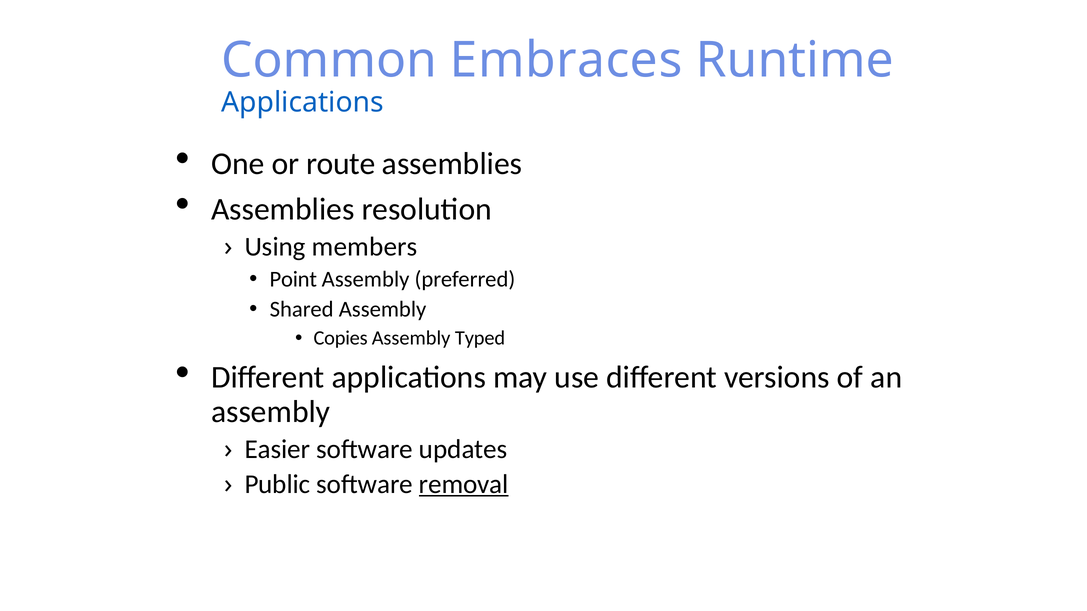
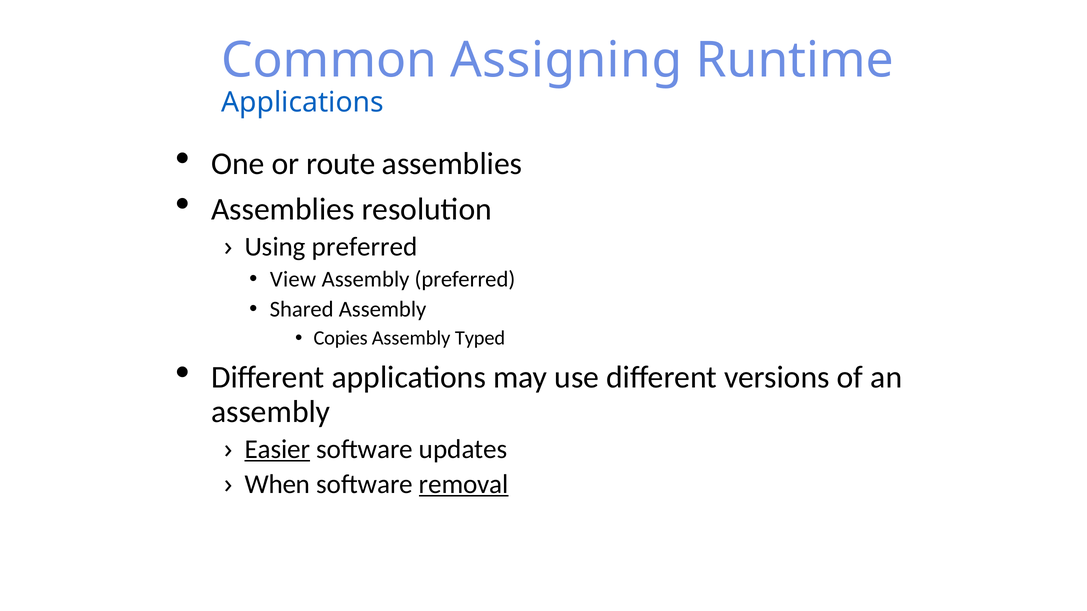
Embraces: Embraces -> Assigning (566, 60)
Using members: members -> preferred (365, 247)
Point: Point -> View (293, 279)
Easier underline: none -> present (277, 449)
Public: Public -> When (277, 484)
